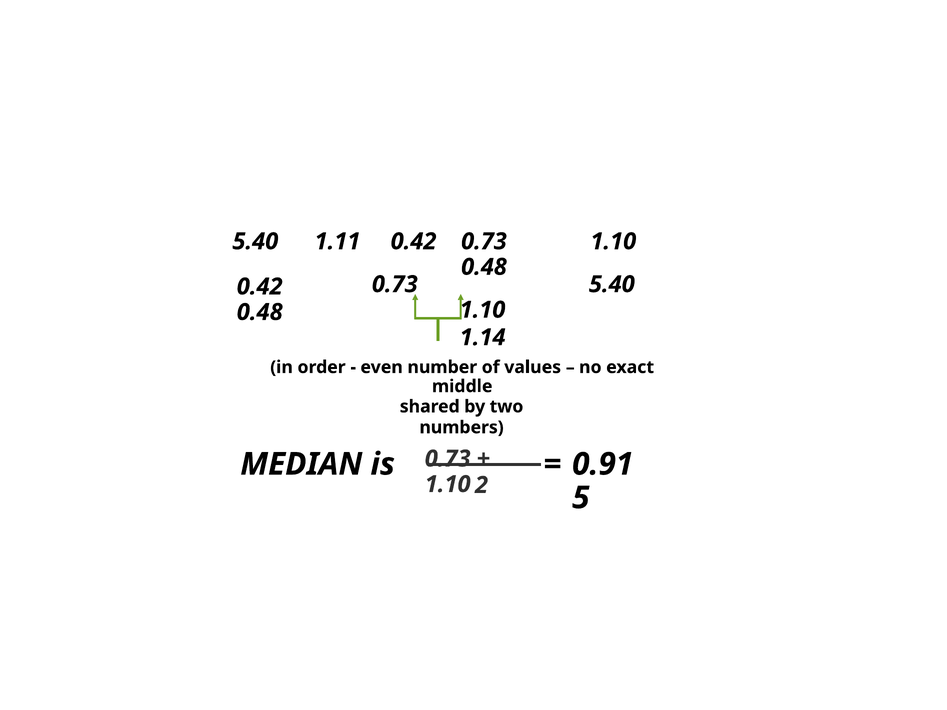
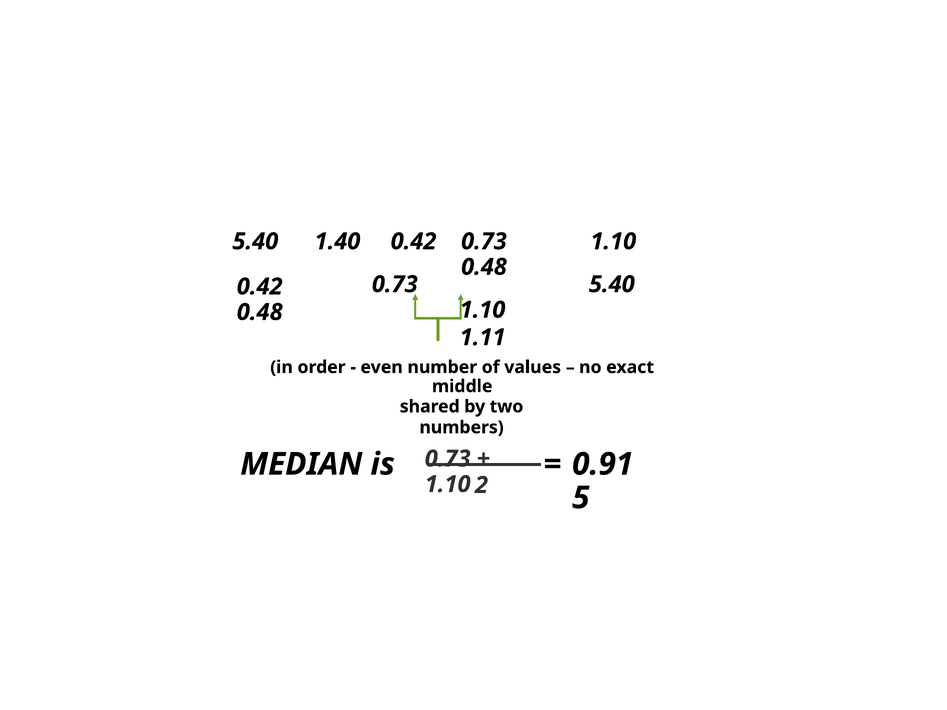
1.11: 1.11 -> 1.40 (337, 242)
1.14: 1.14 -> 1.11 (483, 338)
